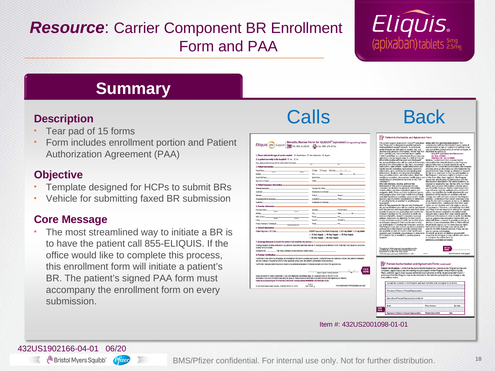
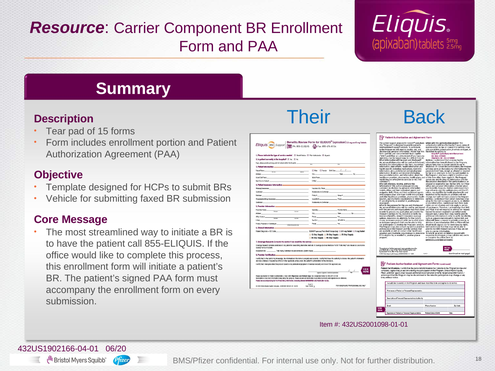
Calls: Calls -> Their (309, 117)
